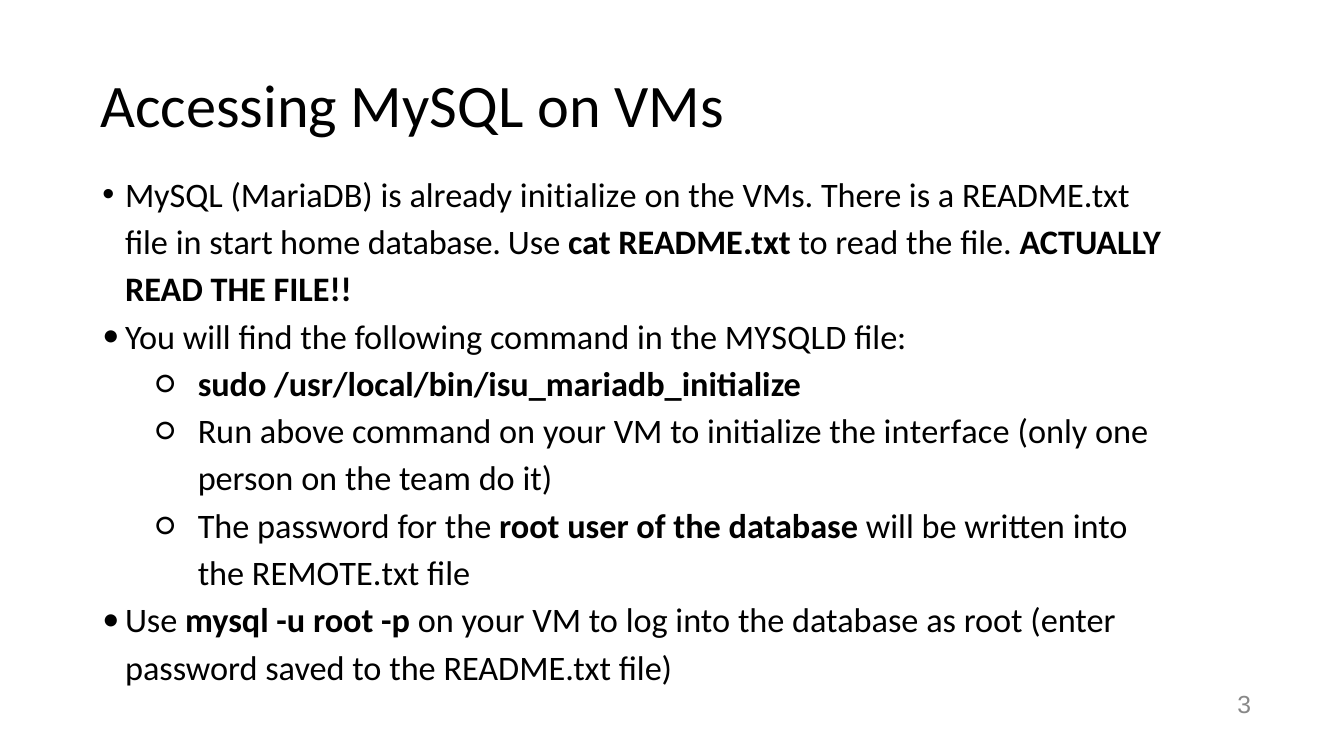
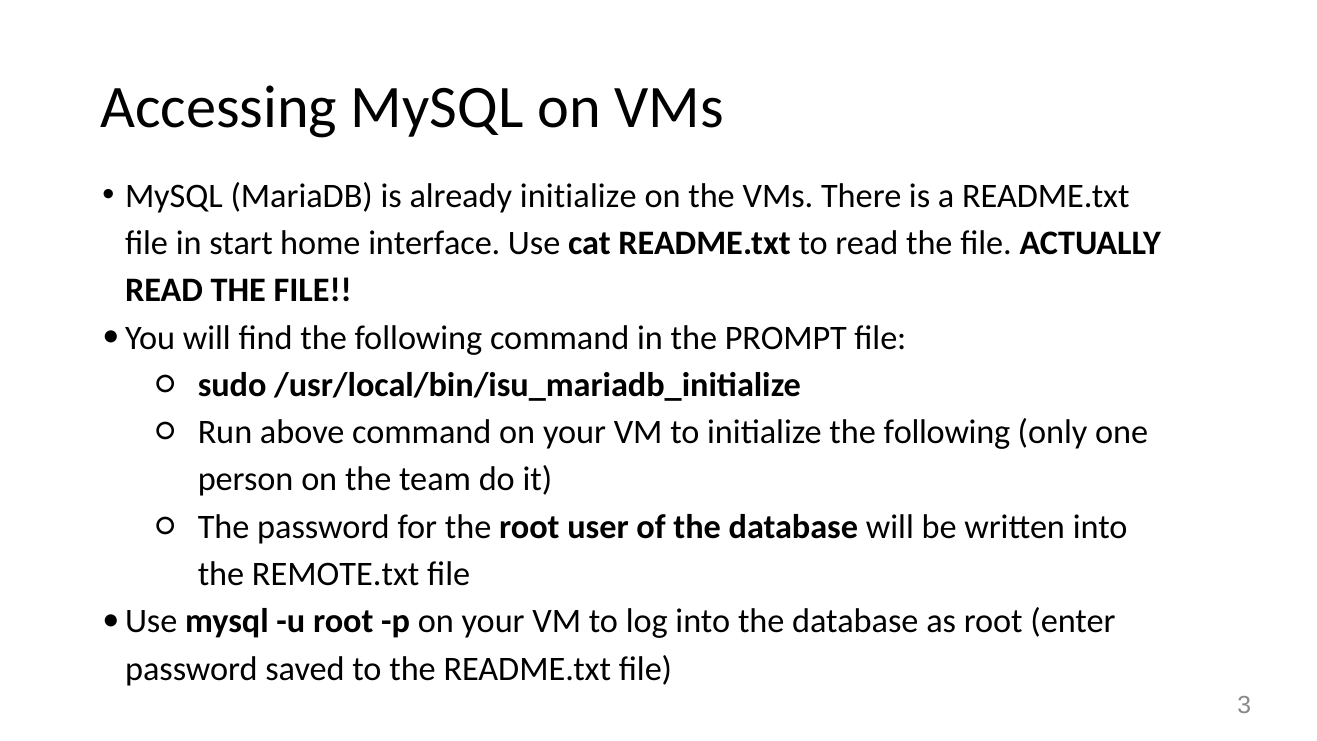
home database: database -> interface (434, 243)
MYSQLD: MYSQLD -> PROMPT (786, 338)
initialize the interface: interface -> following (947, 432)
